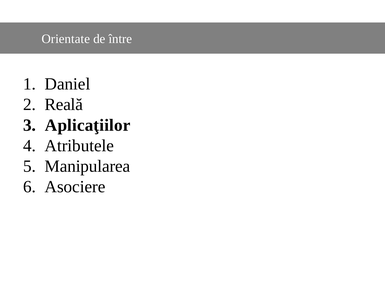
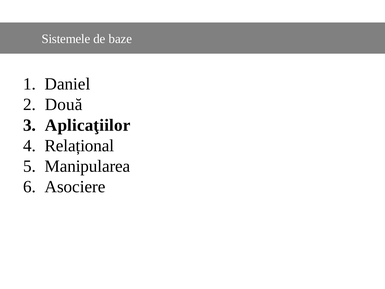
Orientate: Orientate -> Sistemele (66, 39)
între: între -> baze (120, 39)
Reală: Reală -> Două (64, 104)
Atributele: Atributele -> Relațional (79, 146)
